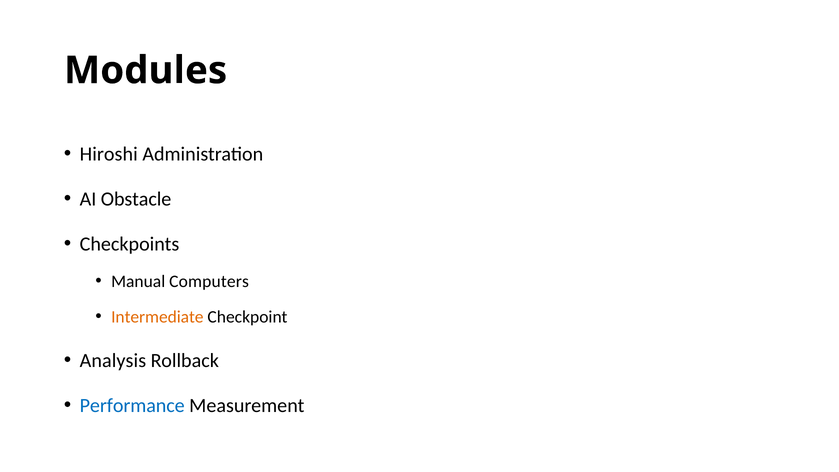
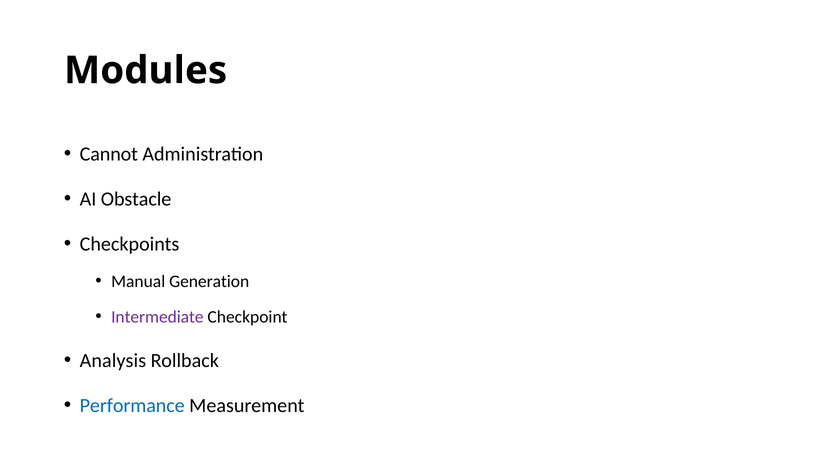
Hiroshi: Hiroshi -> Cannot (109, 154)
Computers: Computers -> Generation (209, 281)
Intermediate colour: orange -> purple (157, 317)
